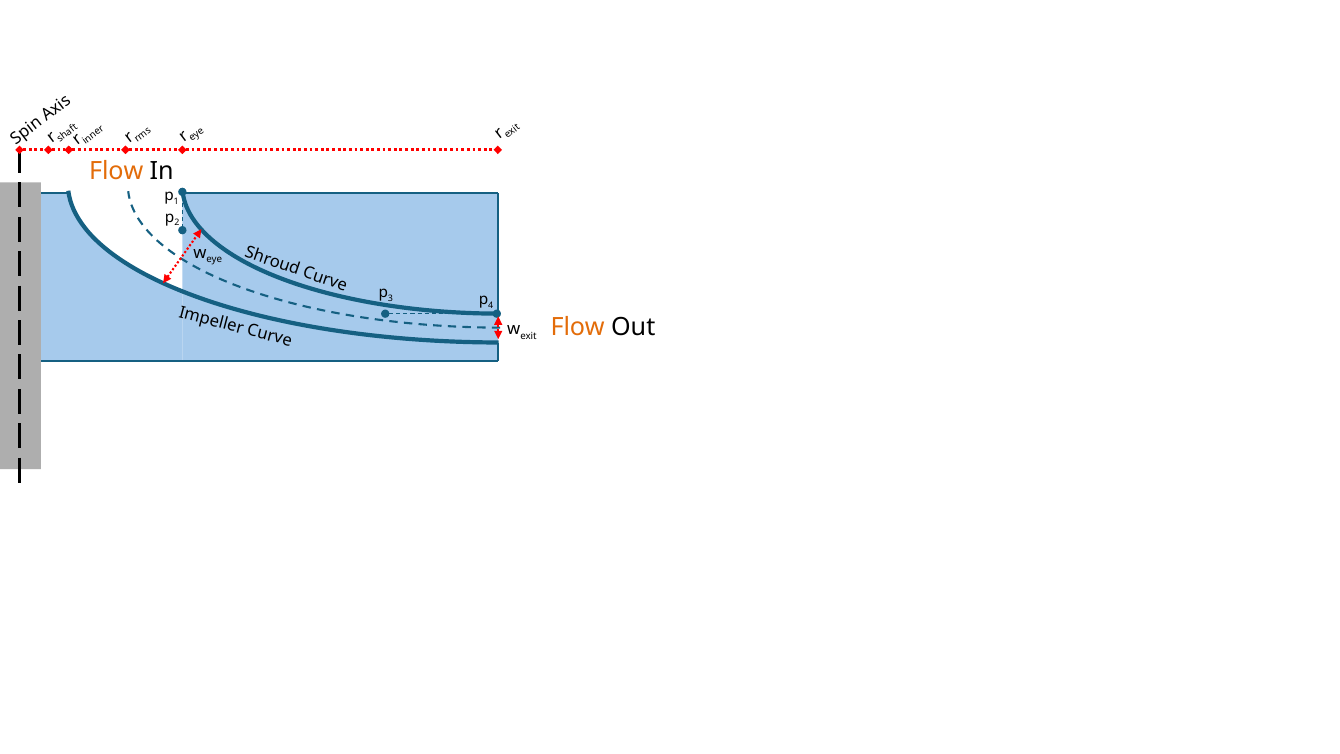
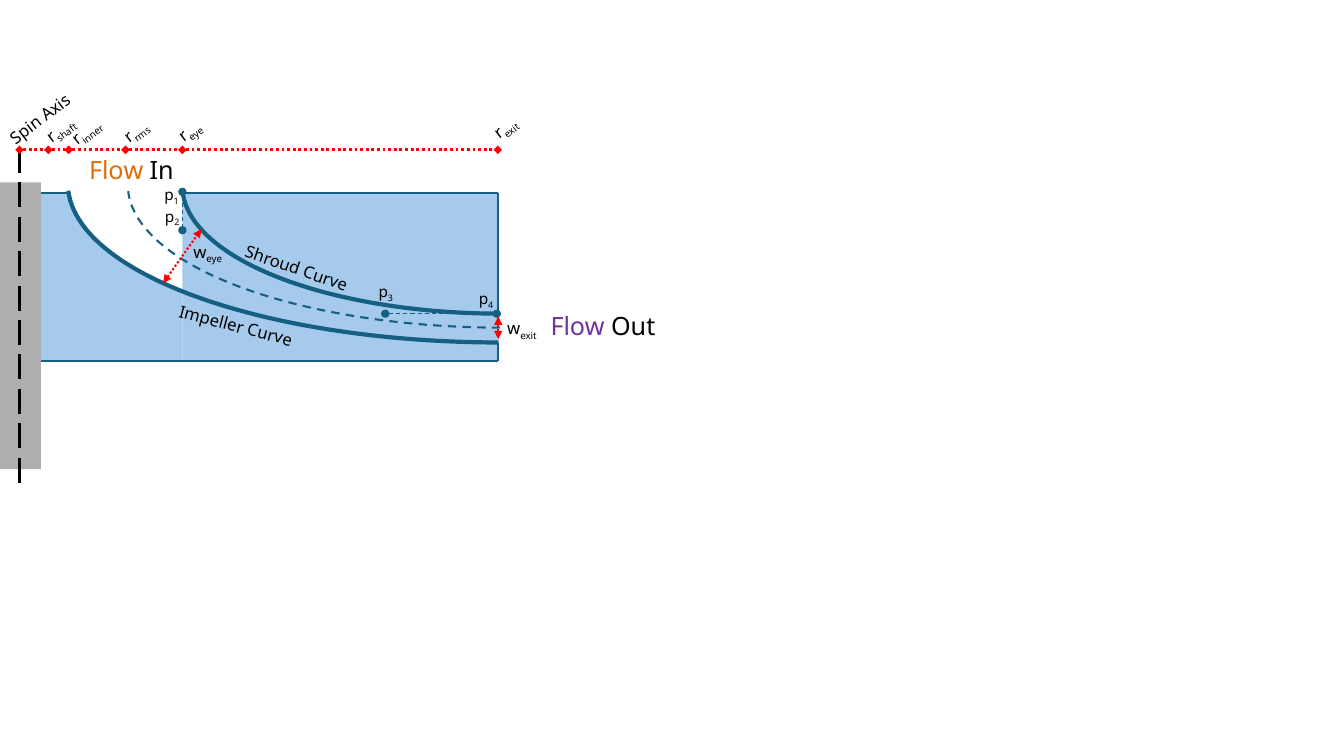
Flow colour: orange -> purple (578, 327)
